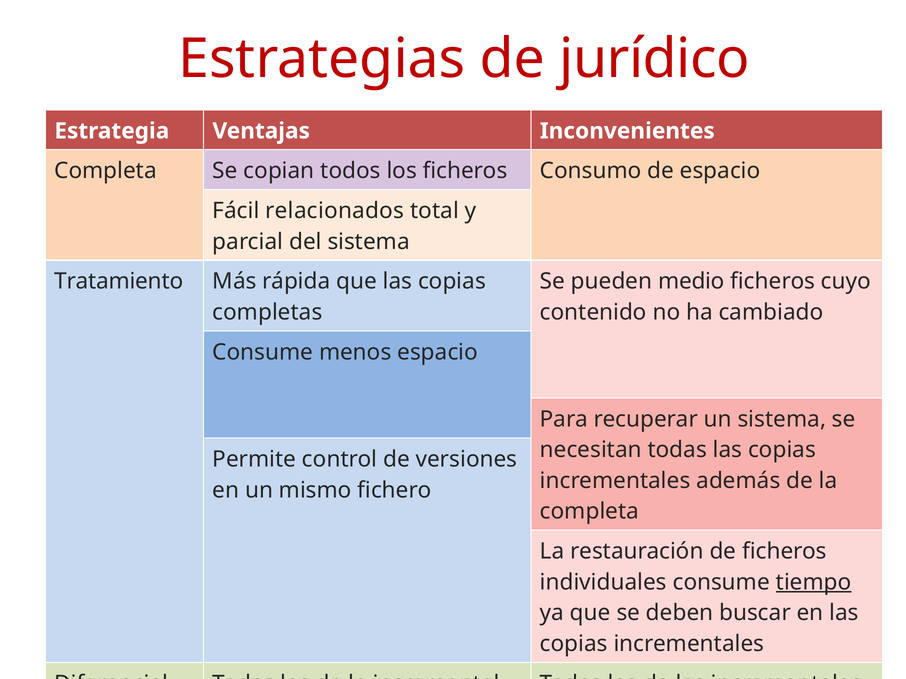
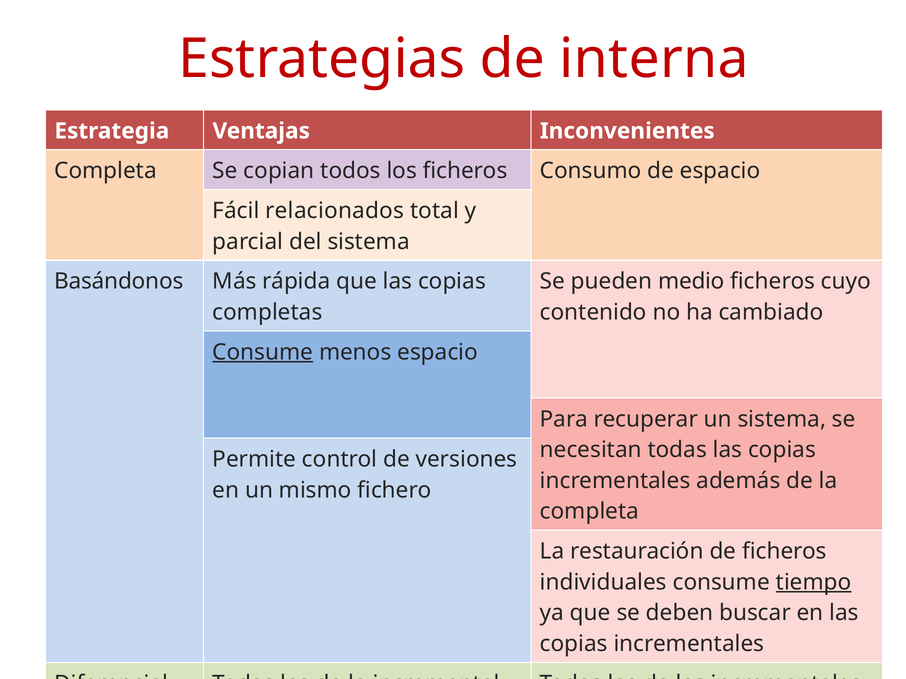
jurídico: jurídico -> interna (654, 59)
Tratamiento: Tratamiento -> Basándonos (119, 282)
Consume underline: none -> present (263, 352)
